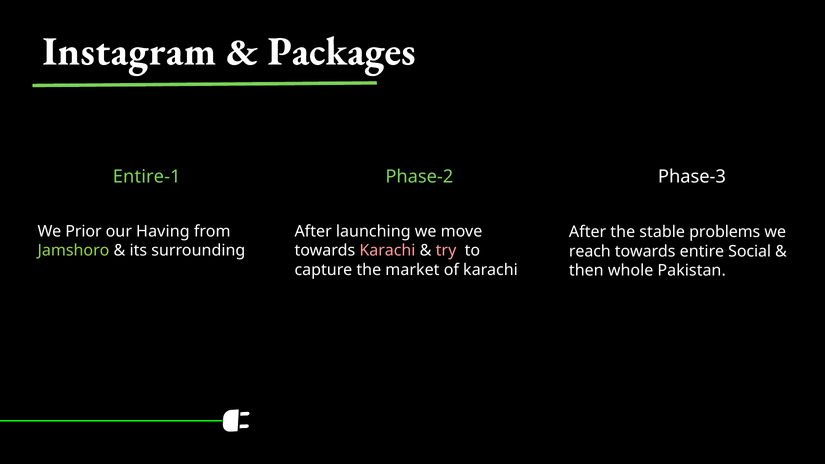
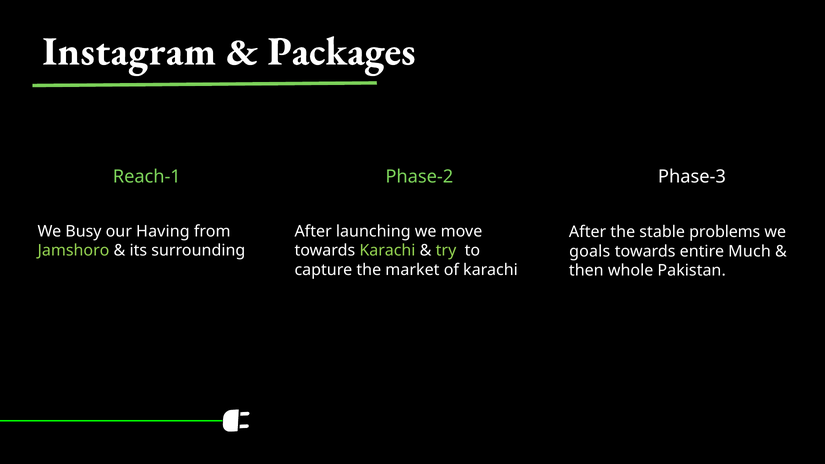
Entire-1: Entire-1 -> Reach-1 (147, 177)
Prior: Prior -> Busy (83, 231)
Karachi colour: pink -> light green (387, 251)
try colour: pink -> light green (446, 251)
reach: reach -> goals (590, 251)
Social: Social -> Much (750, 251)
